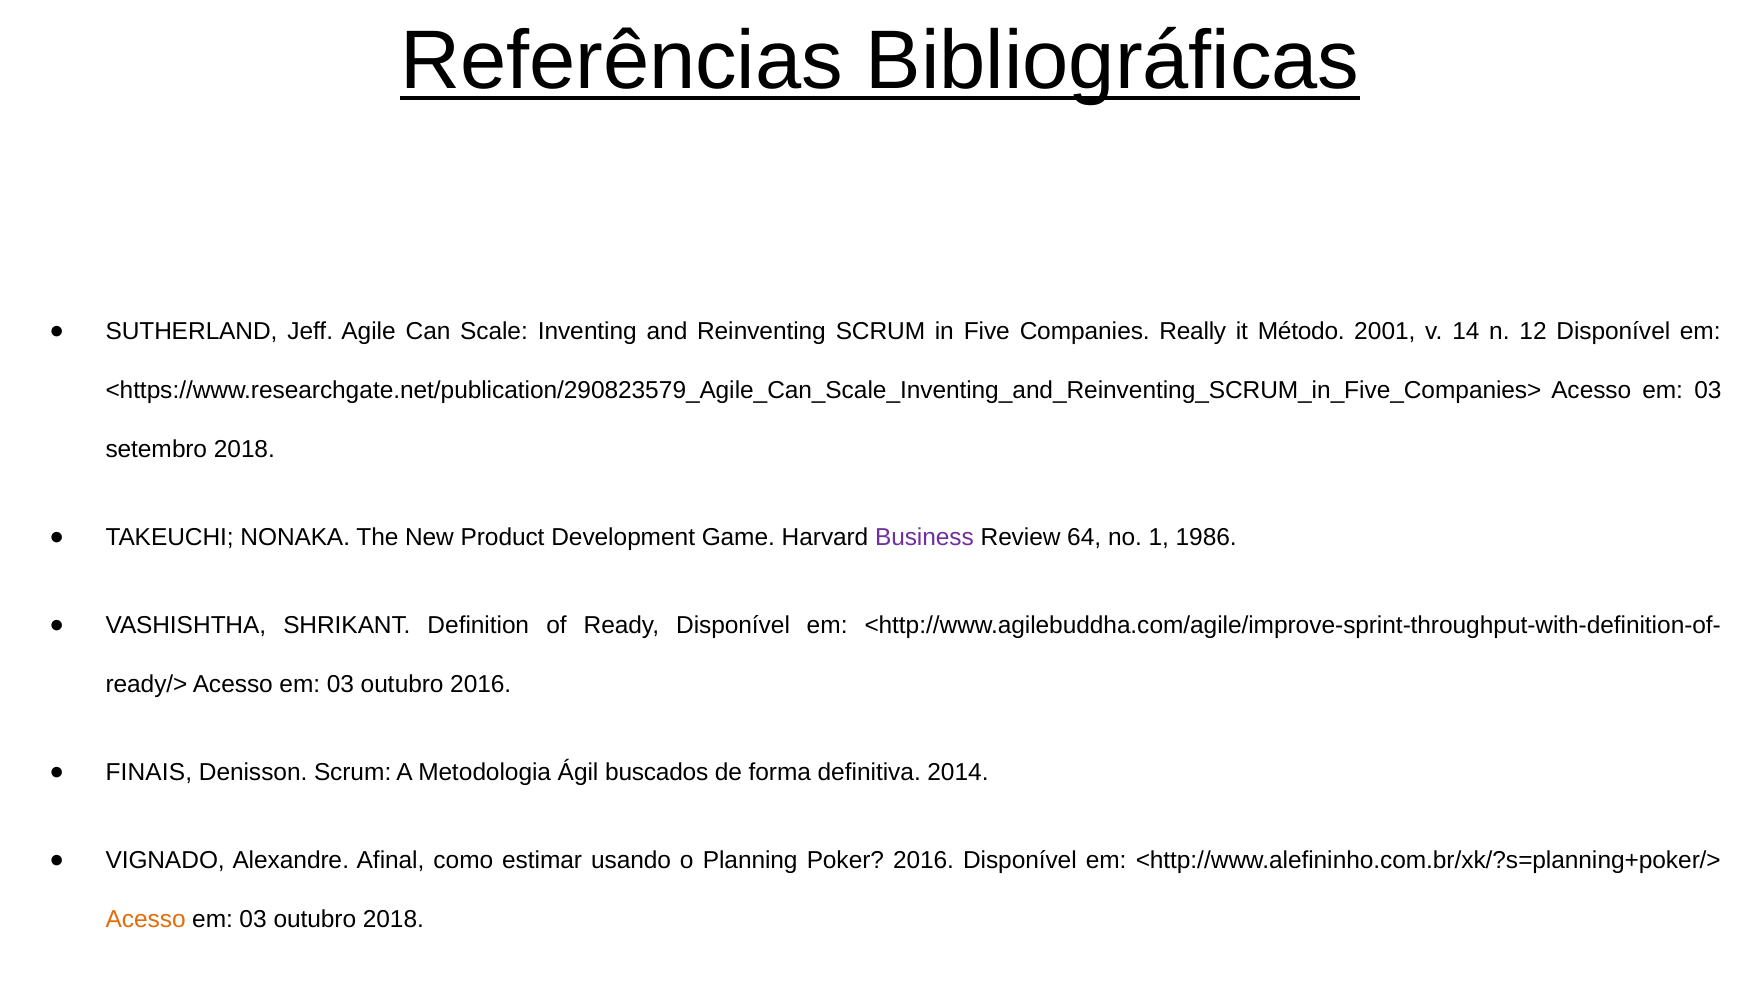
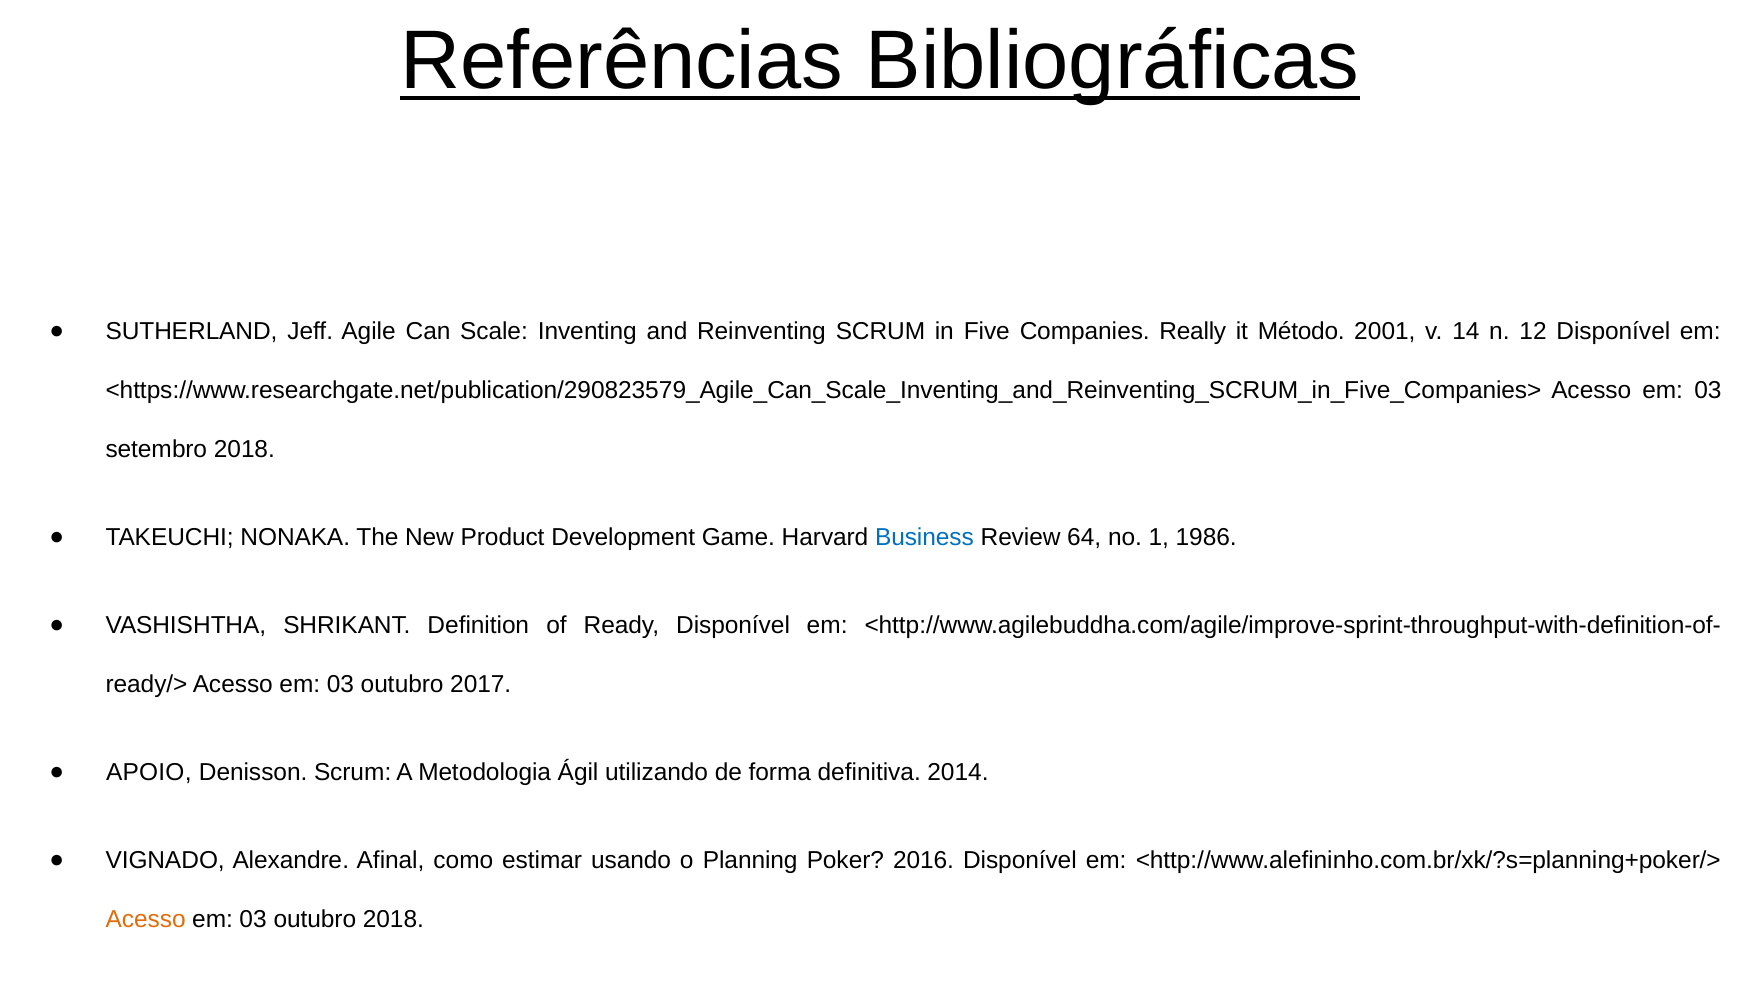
Business colour: purple -> blue (924, 538)
outubro 2016: 2016 -> 2017 (481, 685)
FINAIS: FINAIS -> APOIO (149, 773)
buscados: buscados -> utilizando (657, 773)
